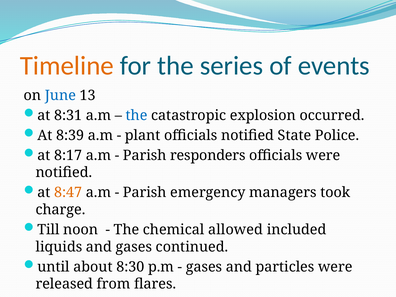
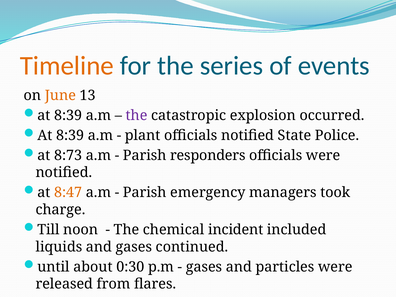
June colour: blue -> orange (60, 95)
8:31: 8:31 -> 8:39 (68, 115)
the colour: blue -> purple (137, 115)
8:17: 8:17 -> 8:73 (68, 155)
allowed: allowed -> incident (236, 230)
8:30: 8:30 -> 0:30 (130, 267)
